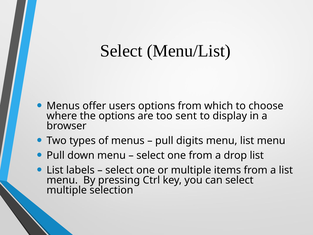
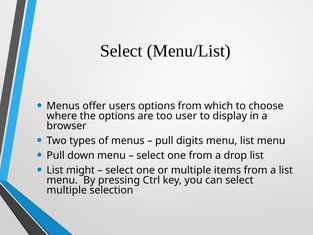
sent: sent -> user (186, 116)
labels: labels -> might (80, 170)
